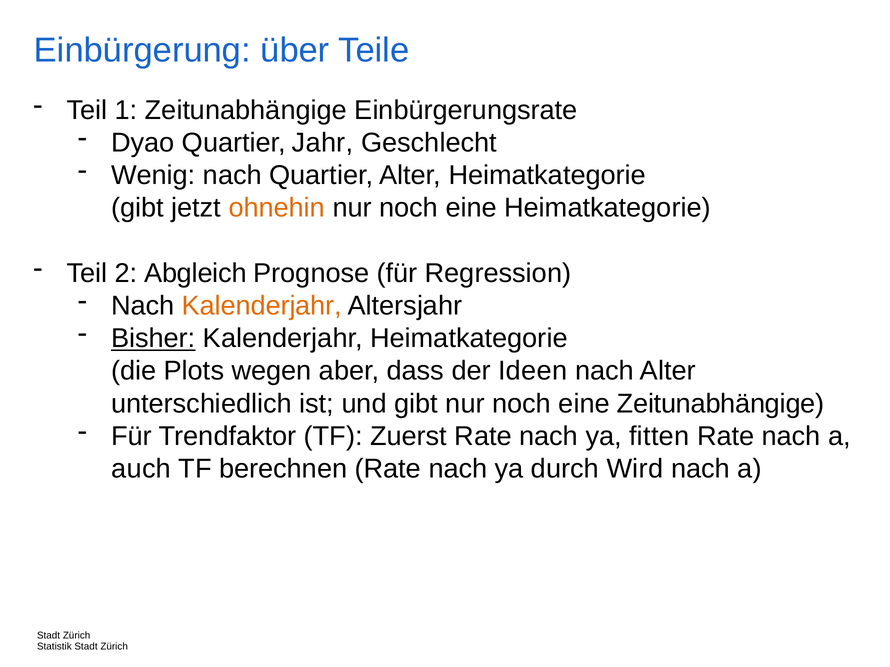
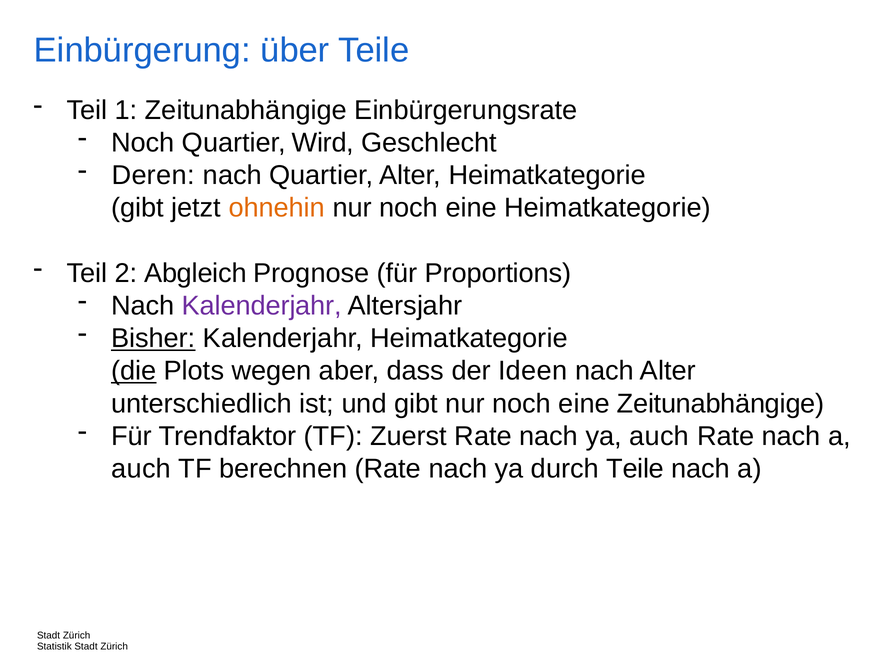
Dyao: Dyao -> Noch (143, 143)
Jahr: Jahr -> Wird (323, 143)
Wenig: Wenig -> Deren (153, 176)
Regression: Regression -> Proportions (498, 273)
Kalenderjahr colour: orange -> purple (262, 306)
die underline: none -> present (134, 371)
ya fitten: fitten -> auch (659, 437)
durch Wird: Wird -> Teile (635, 469)
